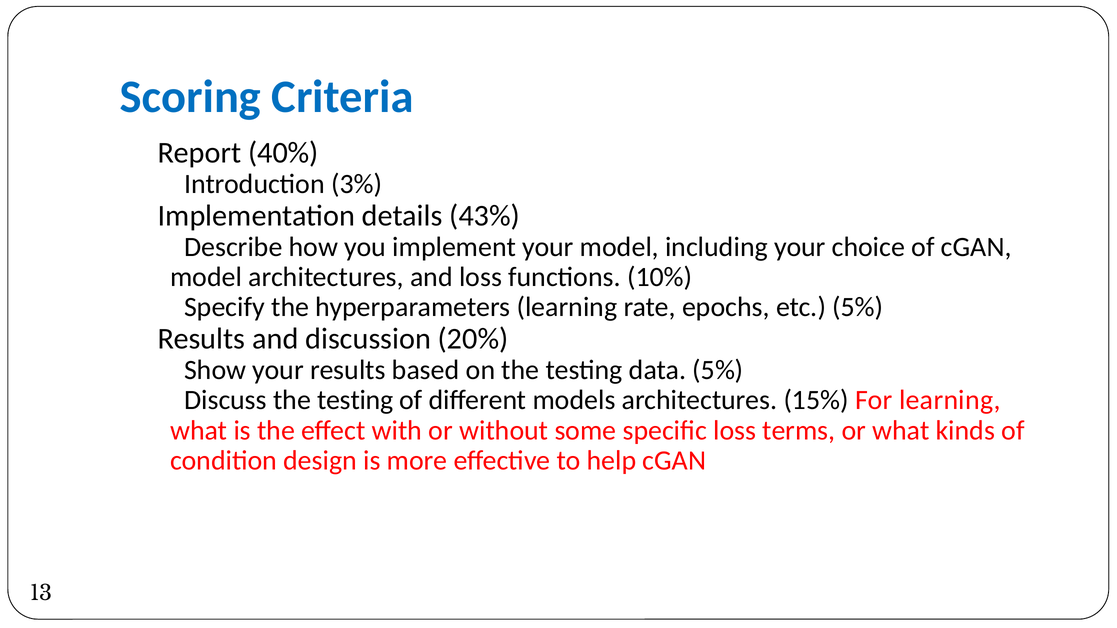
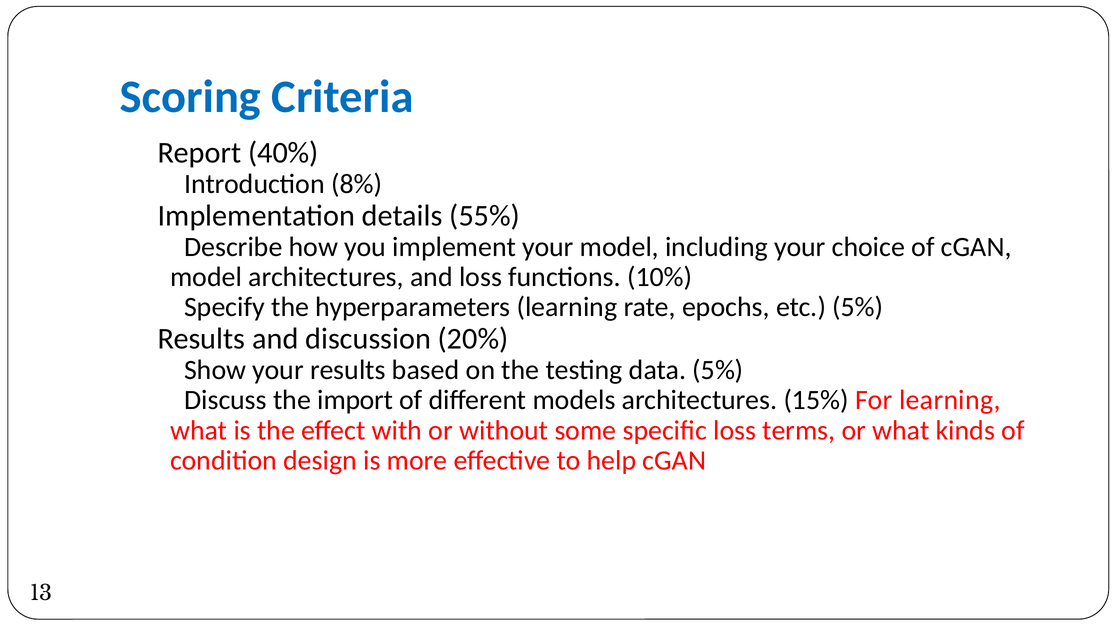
3%: 3% -> 8% (357, 184)
43%: 43% -> 55% (485, 216)
testing: testing -> import (355, 400)
